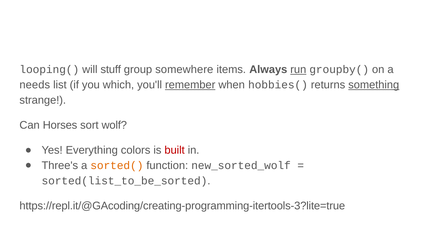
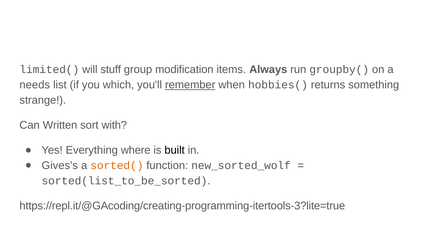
looping(: looping( -> limited( (49, 70)
somewhere: somewhere -> modification (184, 70)
run underline: present -> none (298, 70)
something underline: present -> none (374, 85)
Horses: Horses -> Written (60, 125)
wolf: wolf -> with (114, 125)
colors: colors -> where (136, 150)
built colour: red -> black (175, 150)
Three's: Three's -> Gives's (60, 165)
